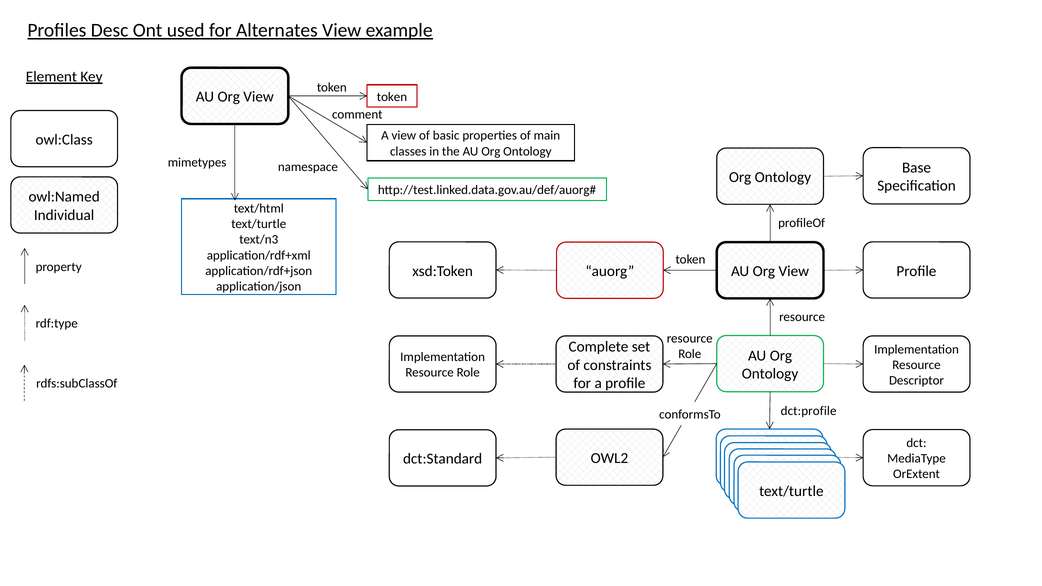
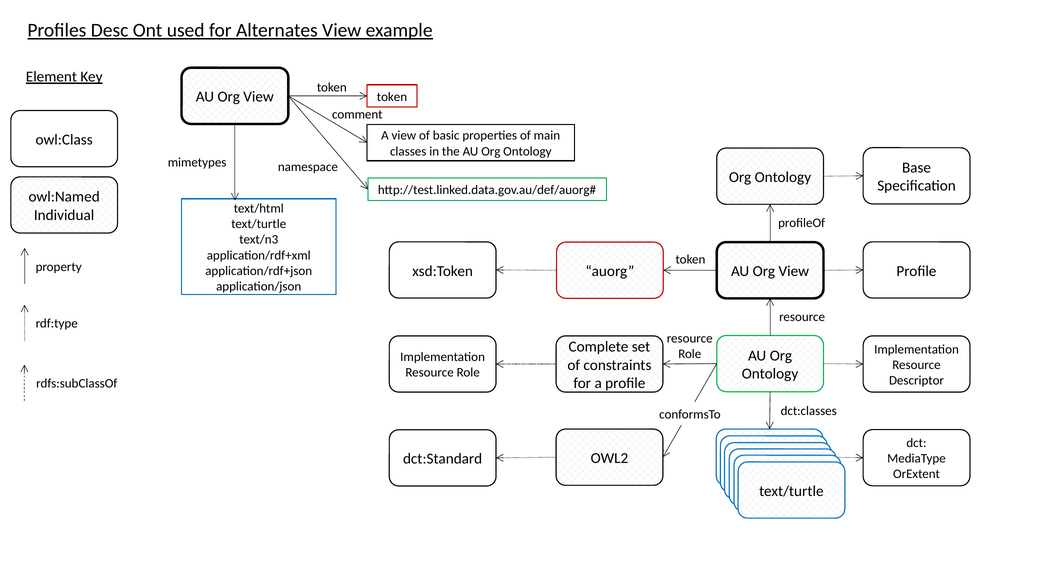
dct:profile: dct:profile -> dct:classes (809, 411)
